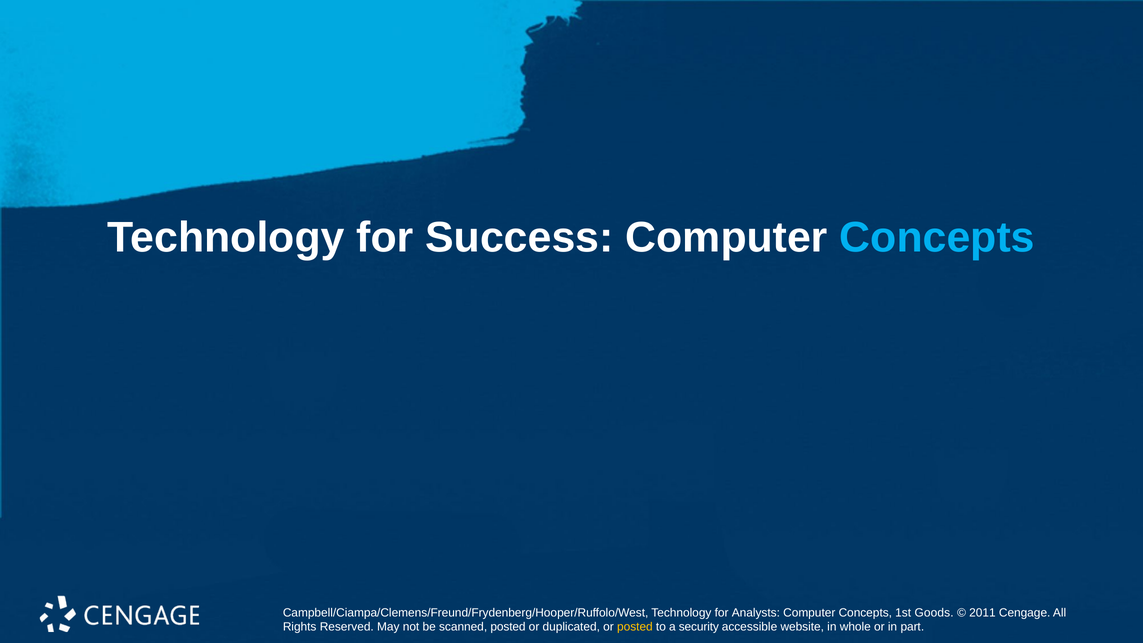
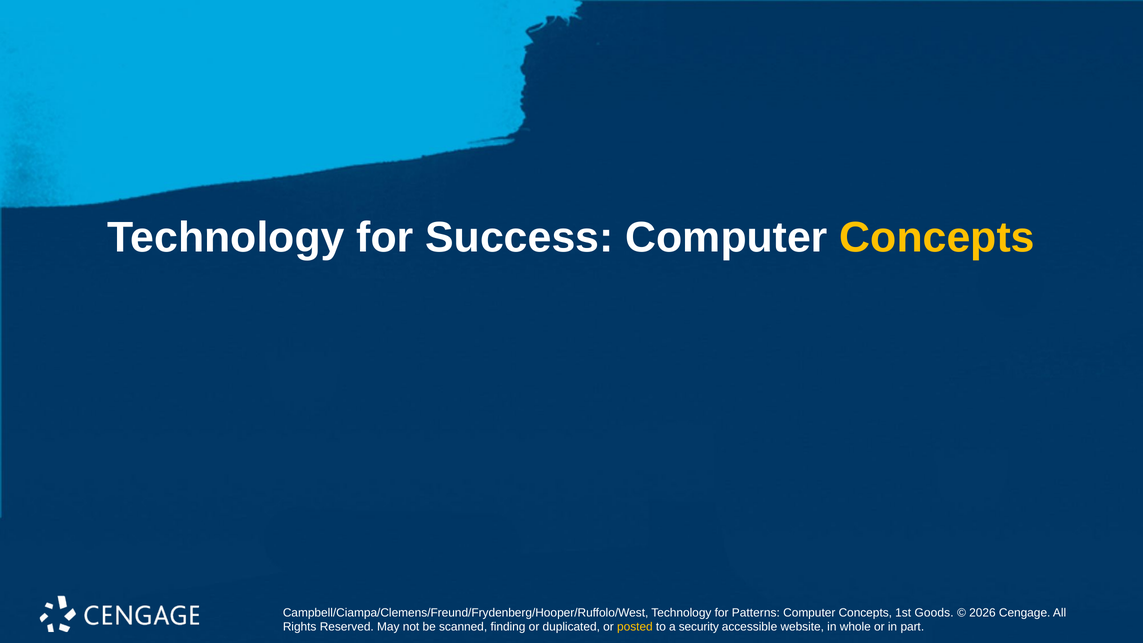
Concepts colour: light blue -> yellow (937, 238)
Analysts: Analysts -> Patterns (756, 613)
2011: 2011 -> 2026 (982, 613)
scanned posted: posted -> finding (508, 627)
